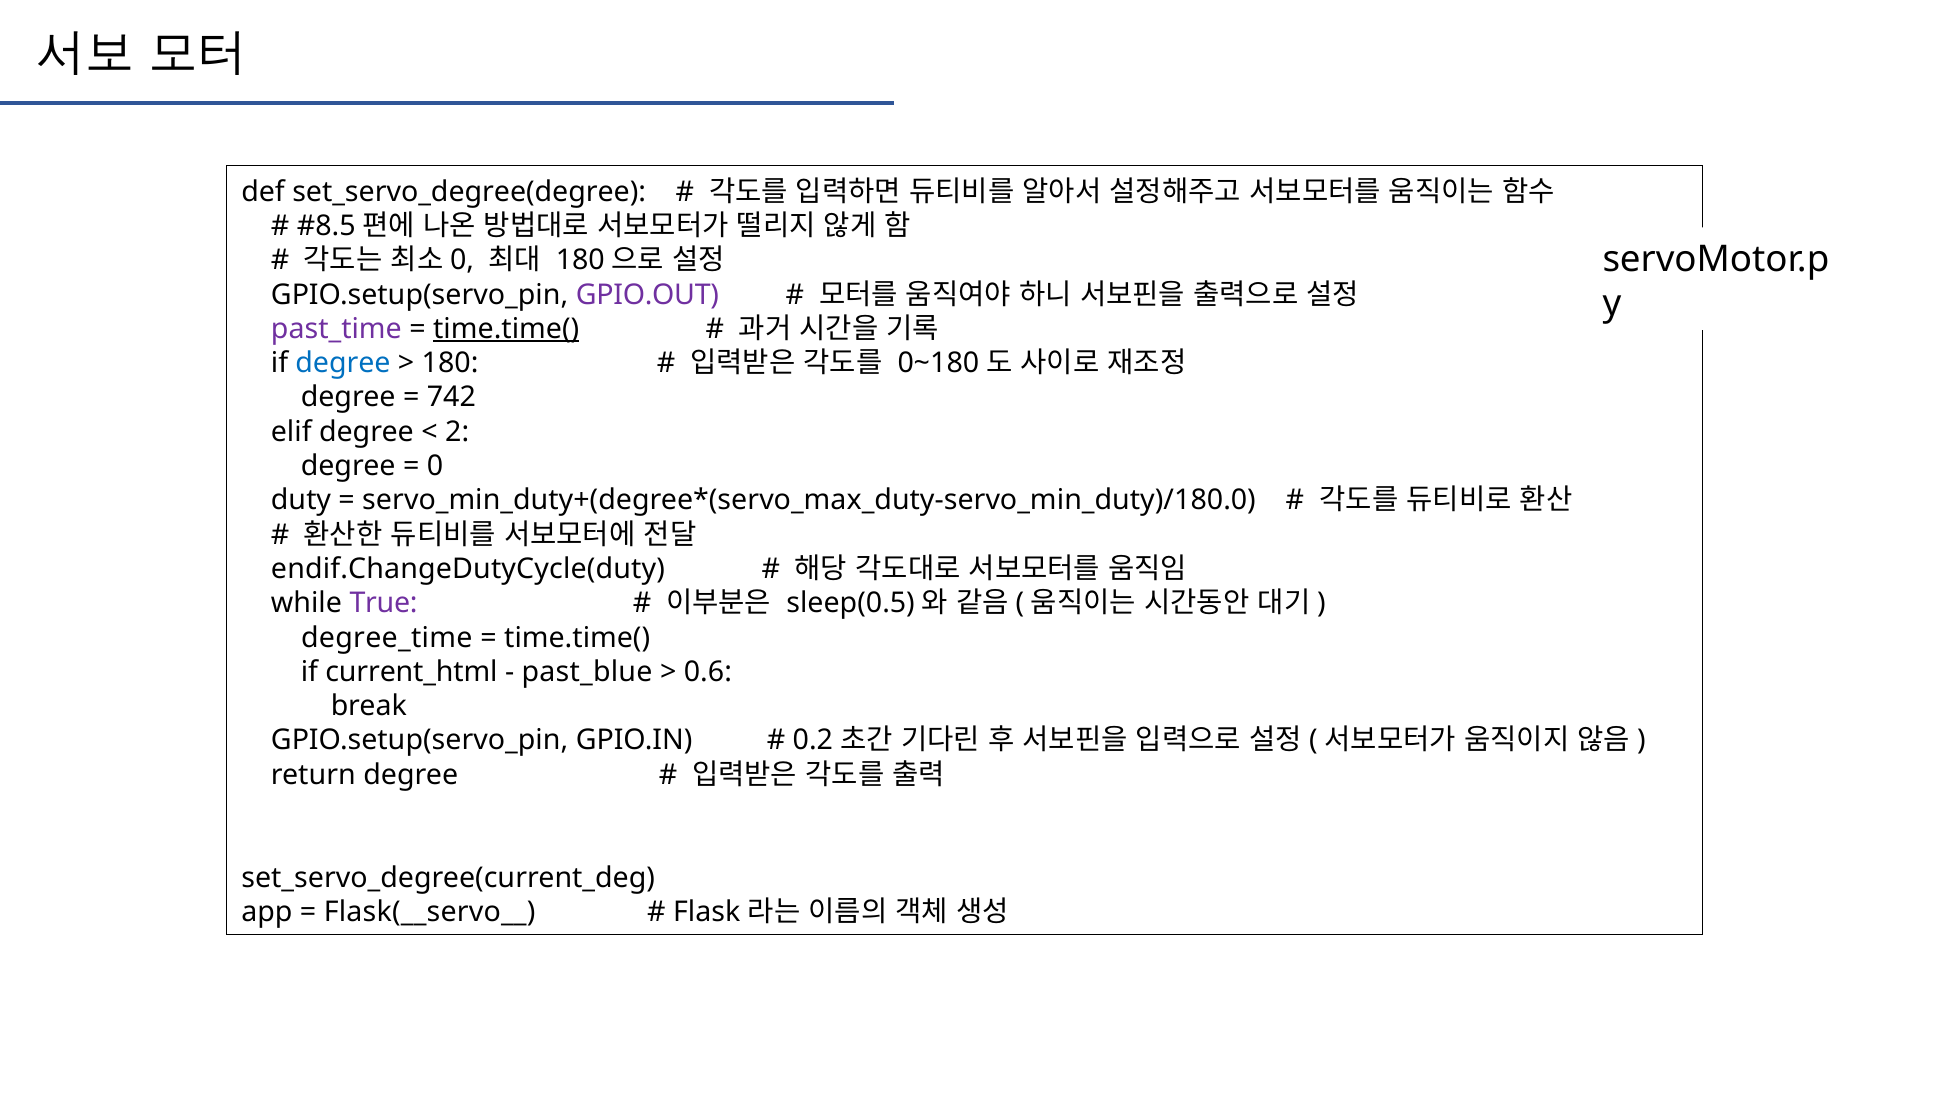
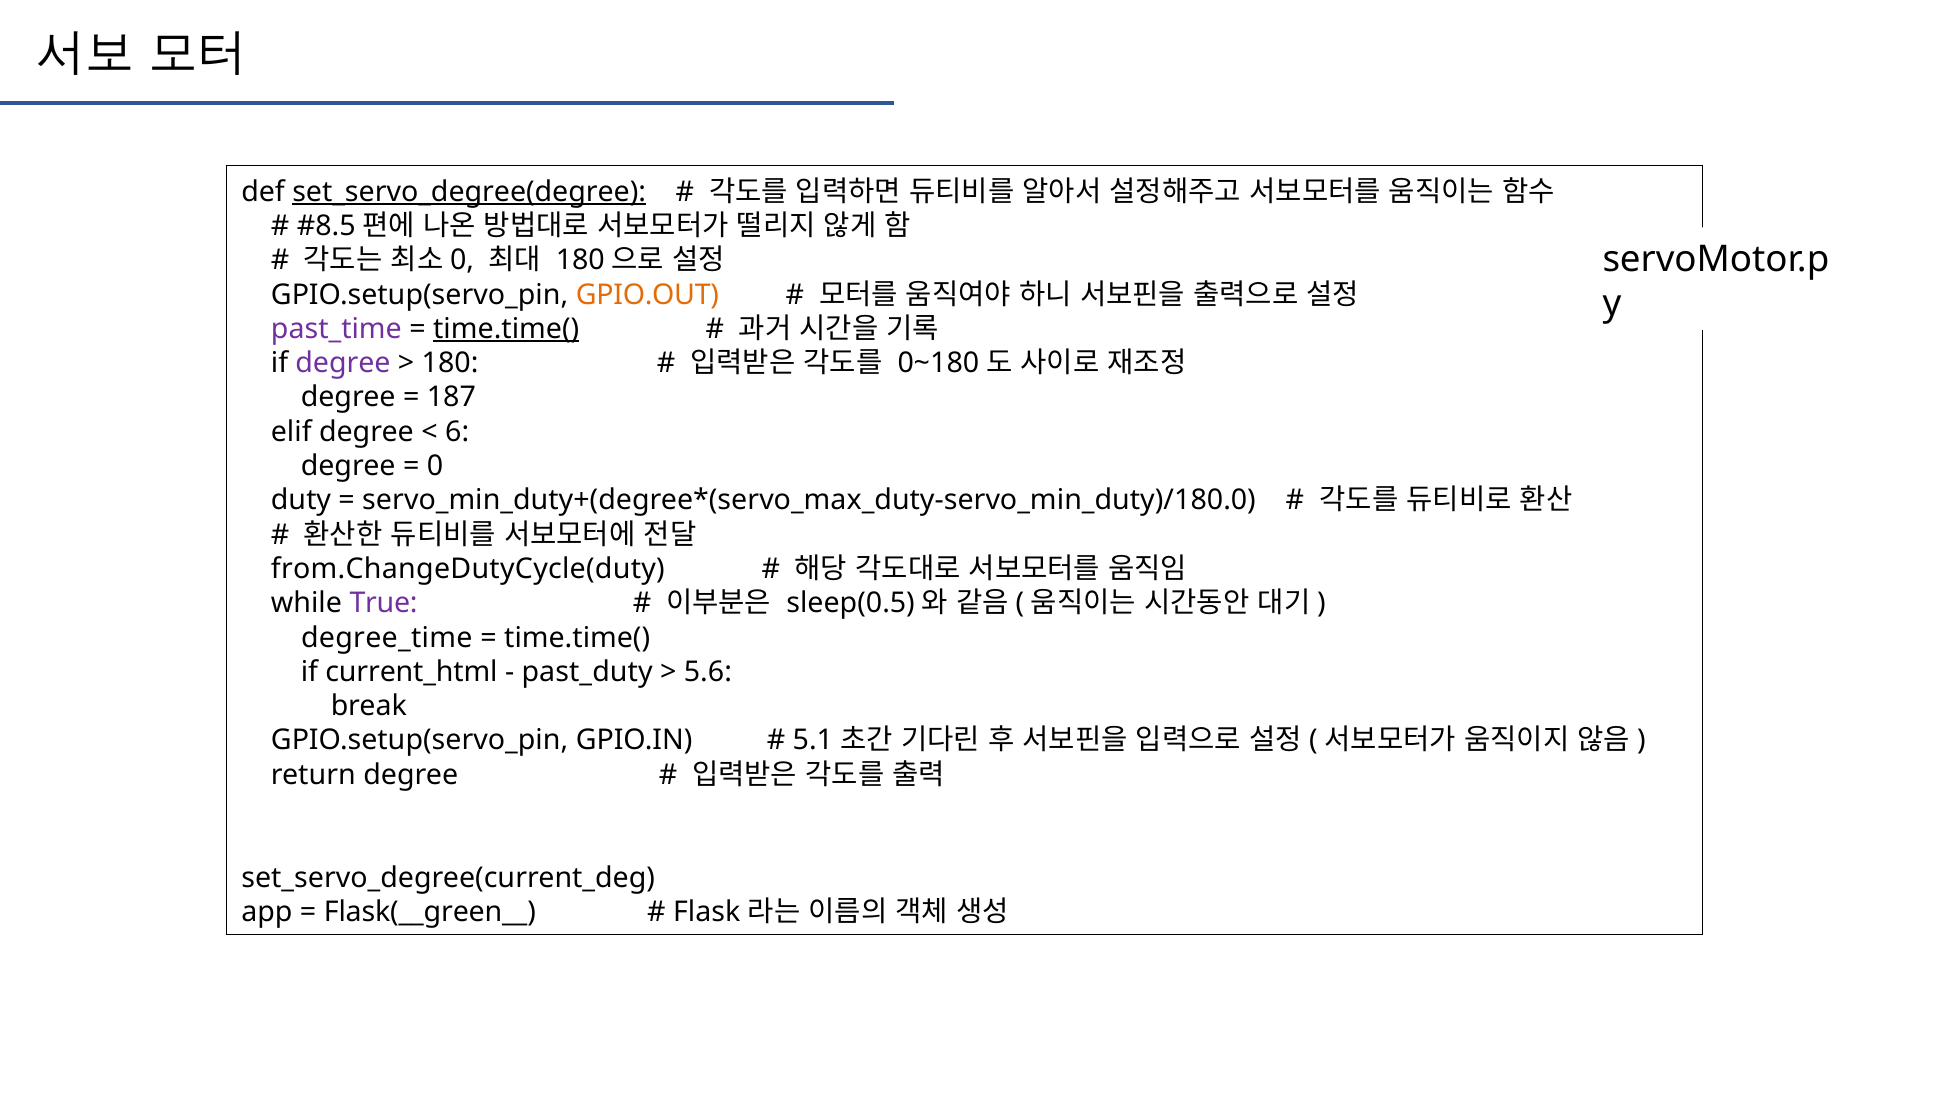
set_servo_degree(degree underline: none -> present (469, 192)
GPIO.OUT colour: purple -> orange (647, 295)
degree colour: blue -> purple (343, 363)
742: 742 -> 187 (451, 398)
2: 2 -> 6 (457, 432)
endif.ChangeDutyCycle(duty: endif.ChangeDutyCycle(duty -> from.ChangeDutyCycle(duty (468, 569)
past_blue: past_blue -> past_duty (587, 672)
0.6: 0.6 -> 5.6 (708, 672)
0.2: 0.2 -> 5.1 (813, 741)
Flask(__servo__: Flask(__servo__ -> Flask(__green__ (430, 912)
